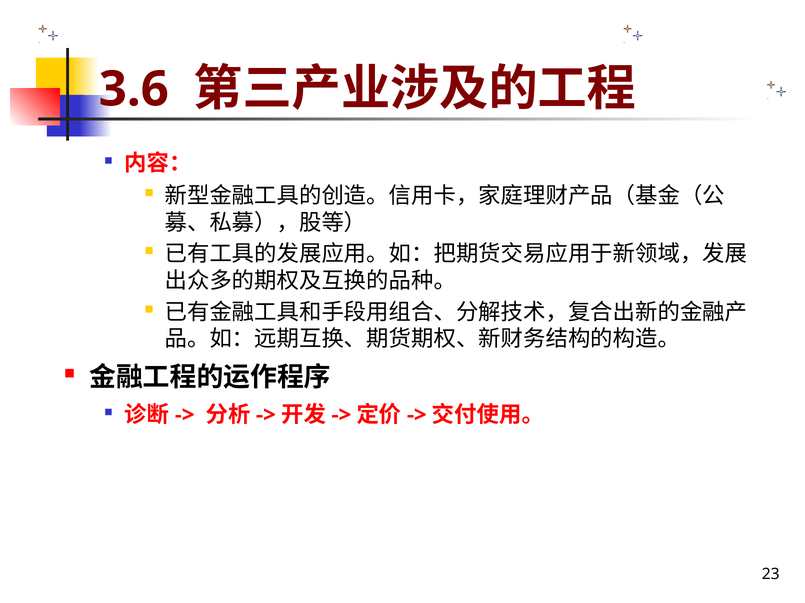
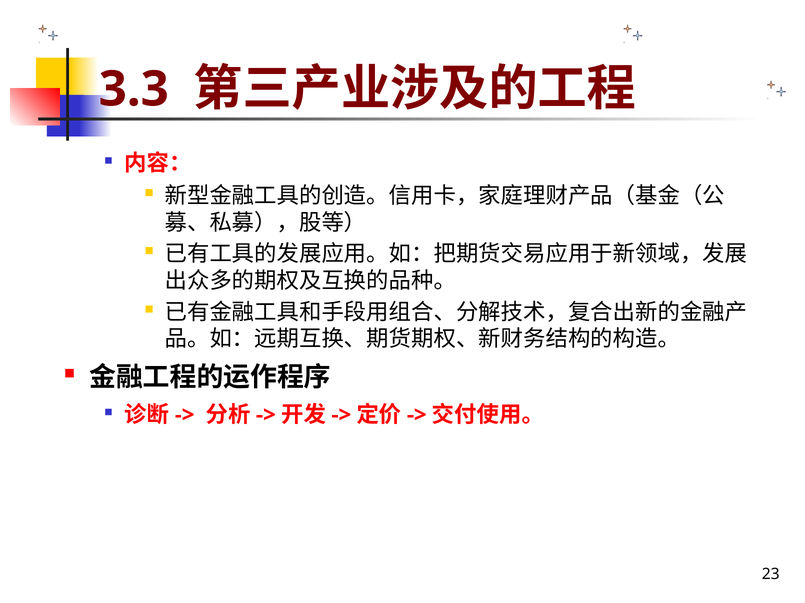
3.6: 3.6 -> 3.3 (134, 89)
